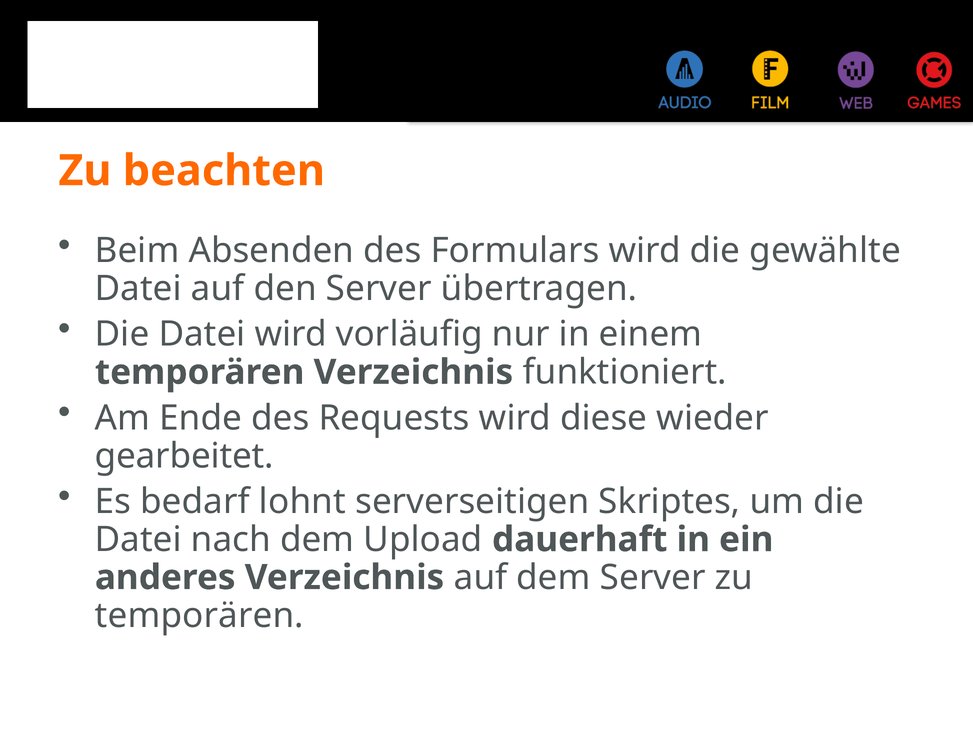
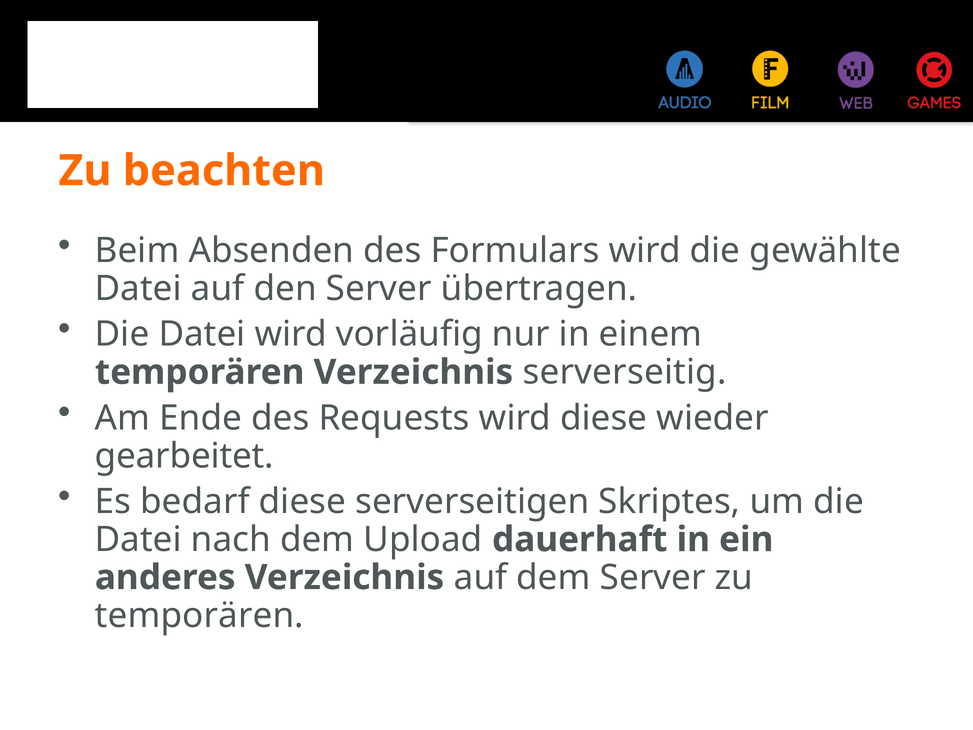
funktioniert: funktioniert -> serverseitig (625, 372)
bedarf lohnt: lohnt -> diese (302, 501)
